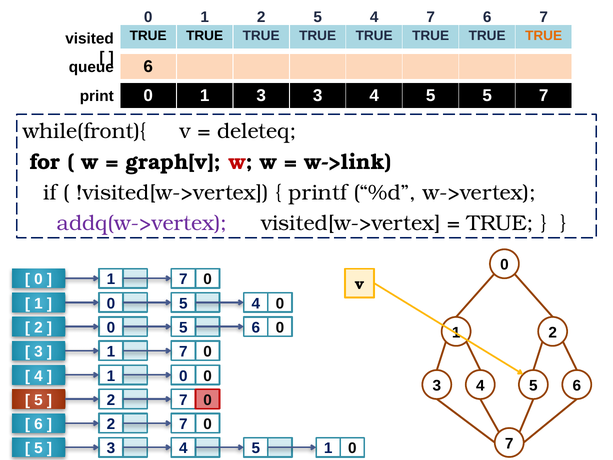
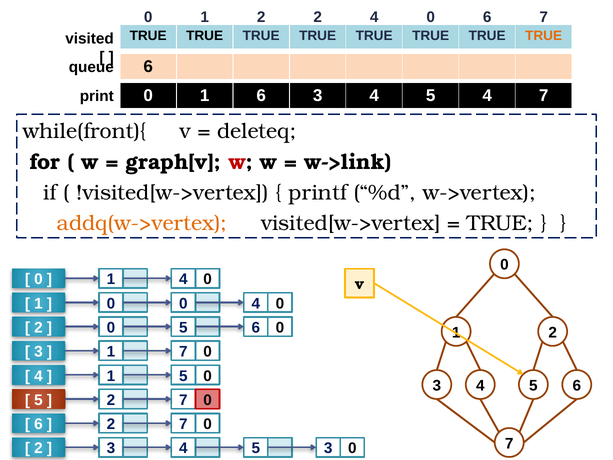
2 5: 5 -> 2 (318, 17)
7: 7 -> 0 (431, 17)
1 3: 3 -> 6 (261, 95)
5 5: 5 -> 4 (487, 95)
addq(w->vertex colour: purple -> orange (142, 223)
7: 7 -> 4 (183, 279)
5: 5 -> 0 (183, 303)
0: 0 -> 5 (183, 376)
5: 5 -> 2 (38, 448)
1: 1 -> 3 (328, 448)
